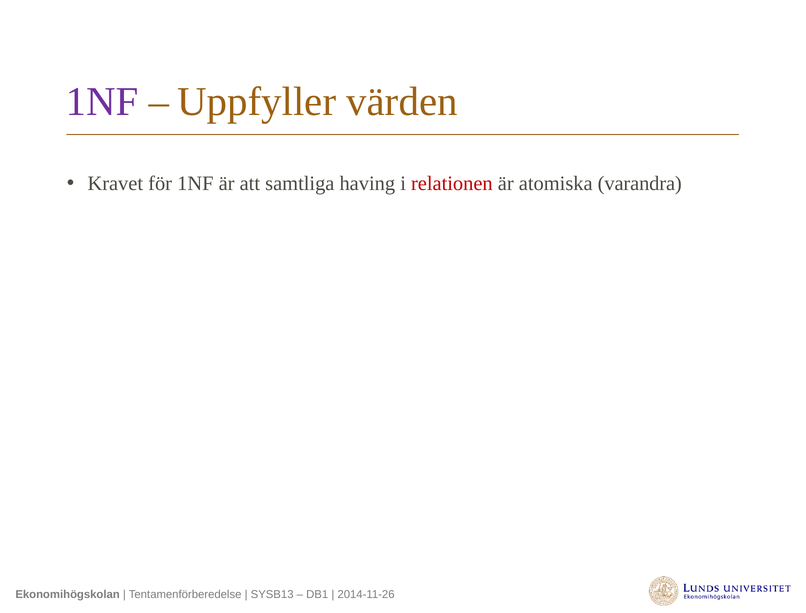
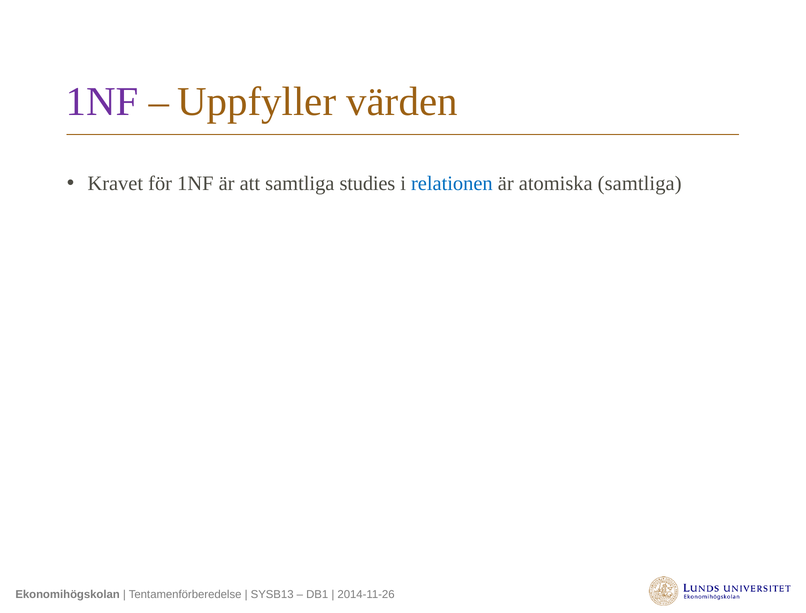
having: having -> studies (367, 183)
relationen colour: red -> blue (452, 183)
atomiska varandra: varandra -> samtliga (640, 183)
